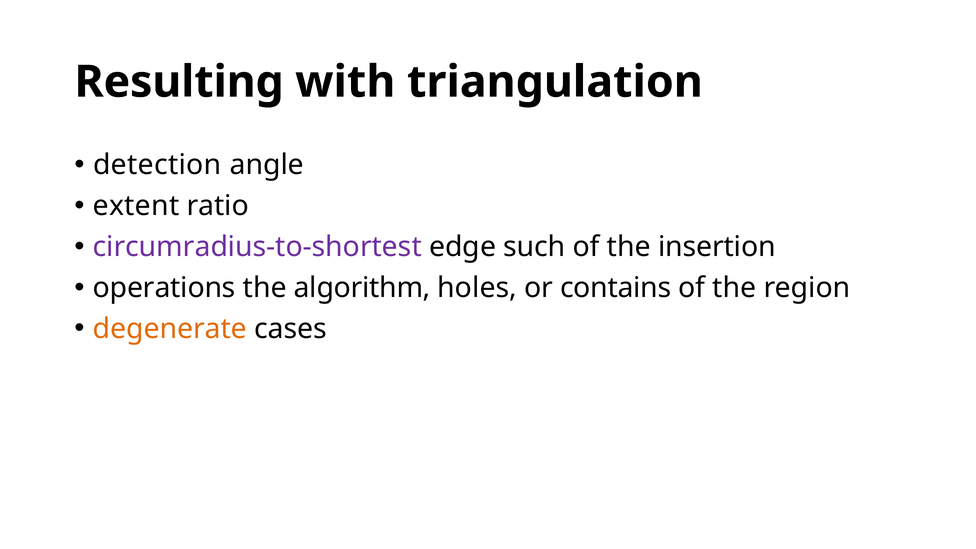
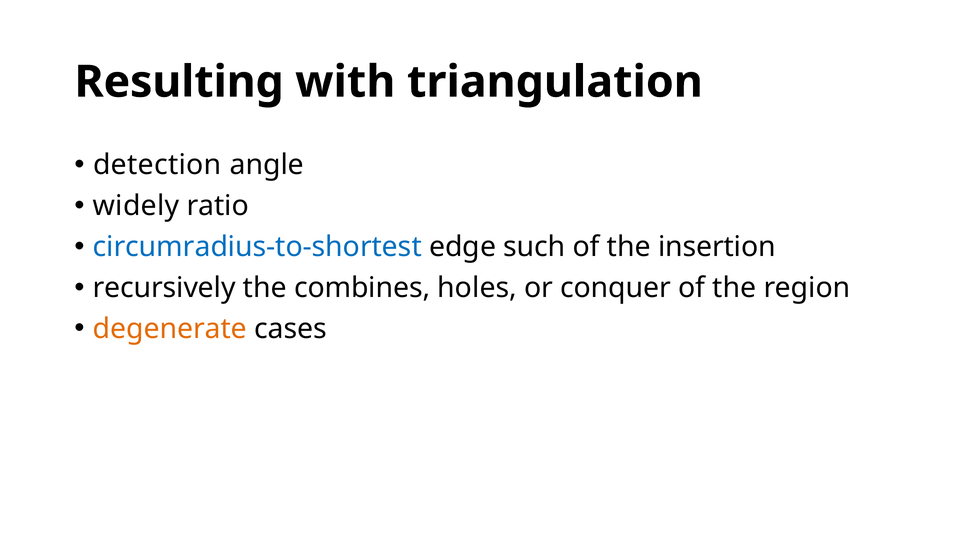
extent: extent -> widely (136, 206)
circumradius-to-shortest colour: purple -> blue (257, 247)
operations: operations -> recursively (164, 288)
algorithm: algorithm -> combines (362, 288)
contains: contains -> conquer (616, 288)
